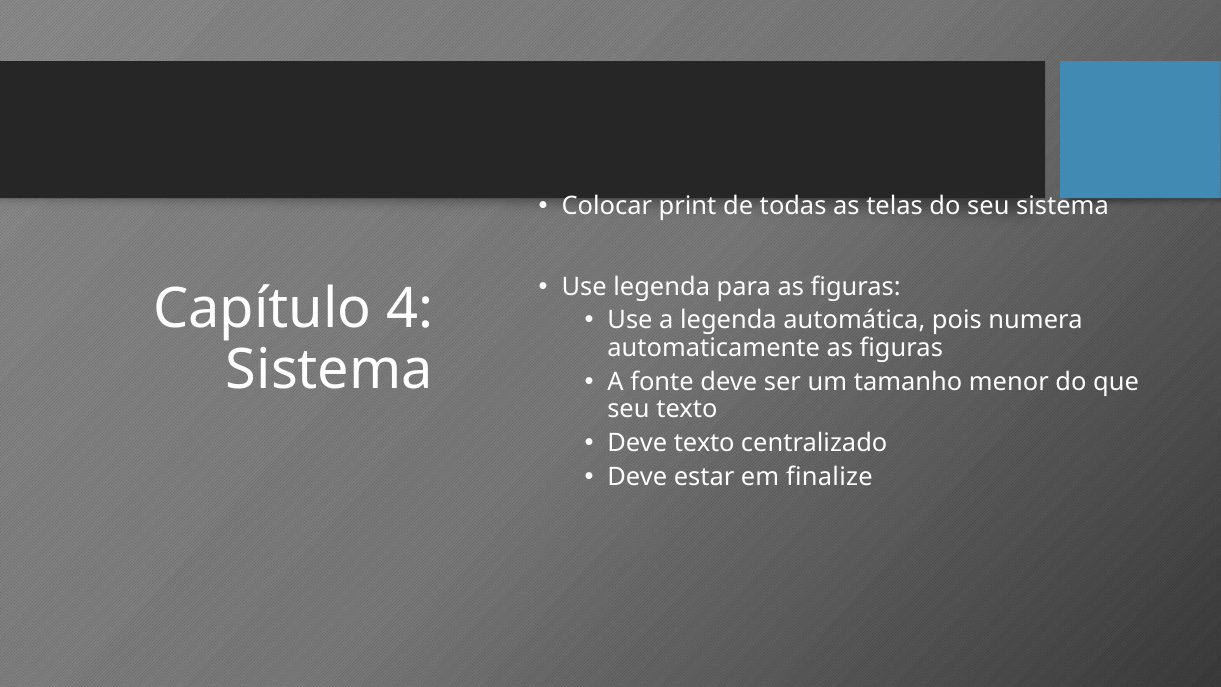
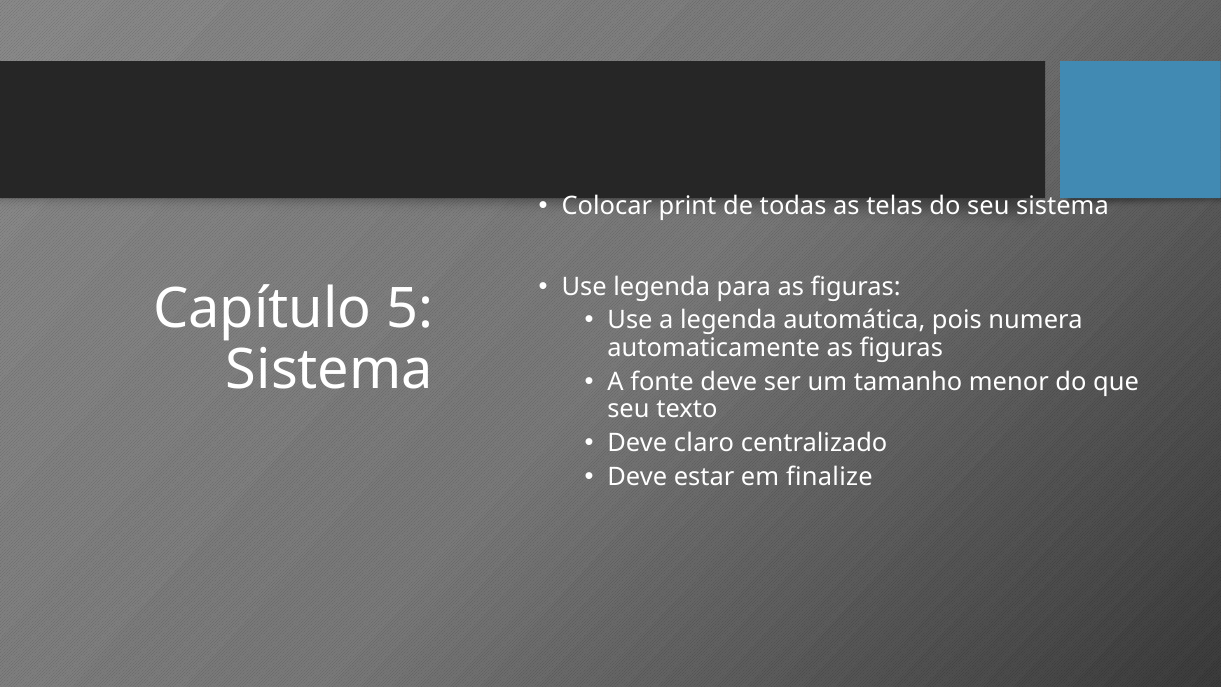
4: 4 -> 5 (410, 309)
Deve texto: texto -> claro (704, 443)
